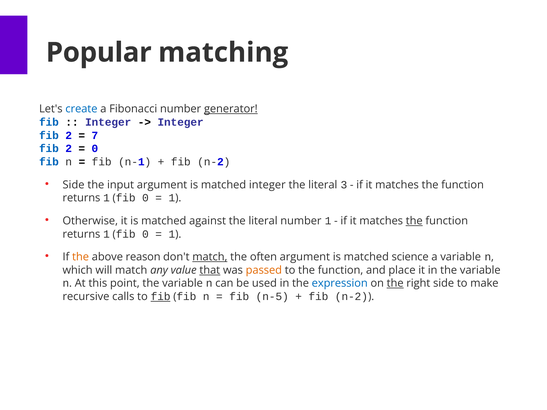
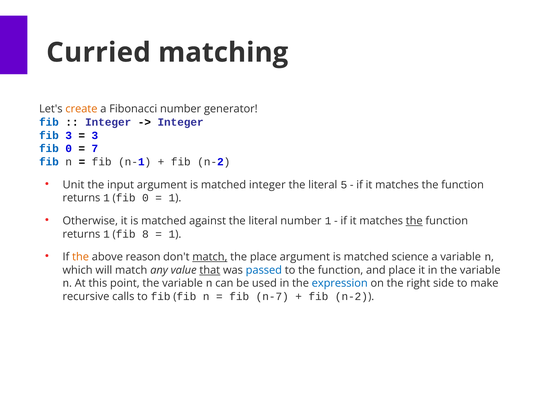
Popular: Popular -> Curried (98, 53)
create colour: blue -> orange (81, 109)
generator underline: present -> none (231, 109)
2: 2 -> 3 (69, 136)
7: 7 -> 3 (95, 136)
2: 2 -> 0 (69, 149)
0: 0 -> 7 (95, 149)
Side: Side -> Unit (74, 185)
3: 3 -> 5 (344, 185)
0: 0 -> 8 (145, 234)
the often: often -> place (263, 257)
passed colour: orange -> blue (264, 270)
the underline: present -> none (395, 284)
fib underline: present -> none (161, 297)
n-5: n-5 -> n-7 (272, 297)
